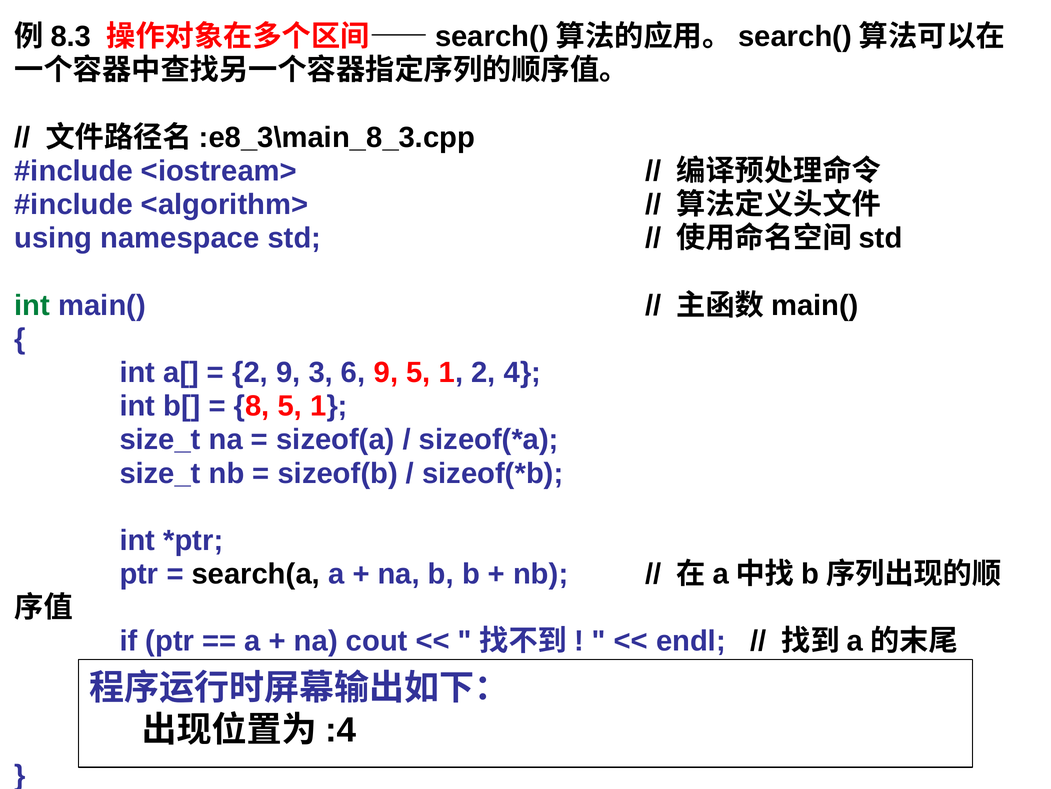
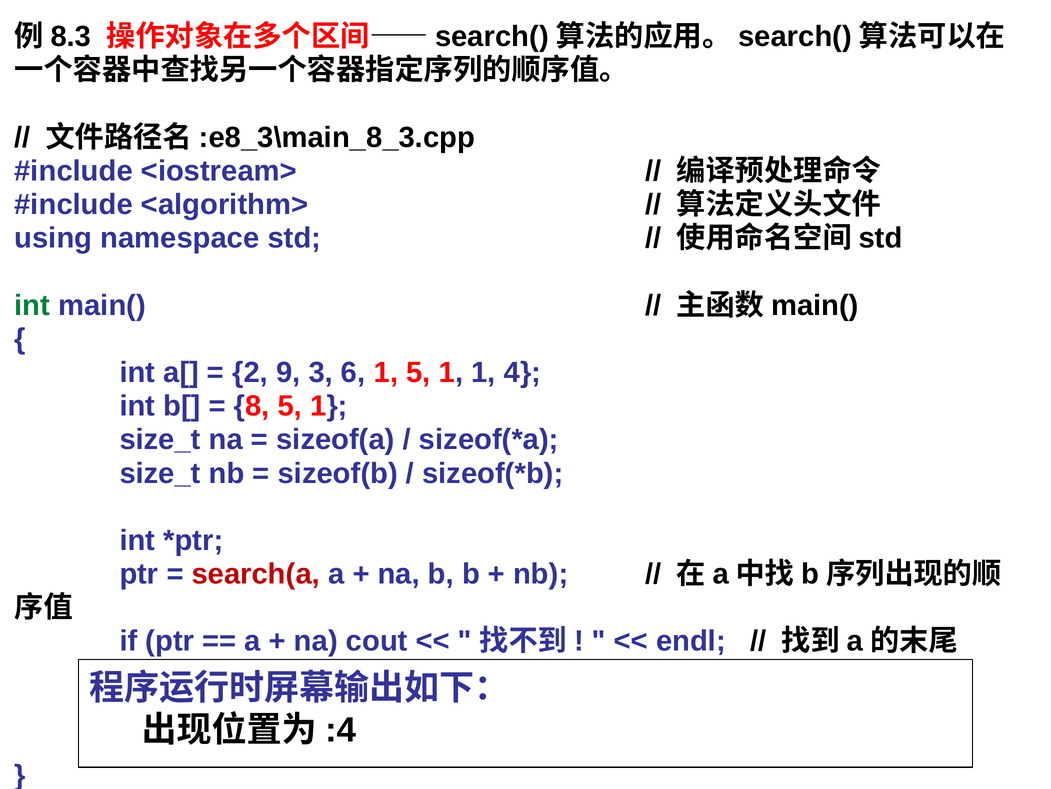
6 9: 9 -> 1 (386, 372)
1 2: 2 -> 1 (483, 372)
search(a colour: black -> red (256, 574)
